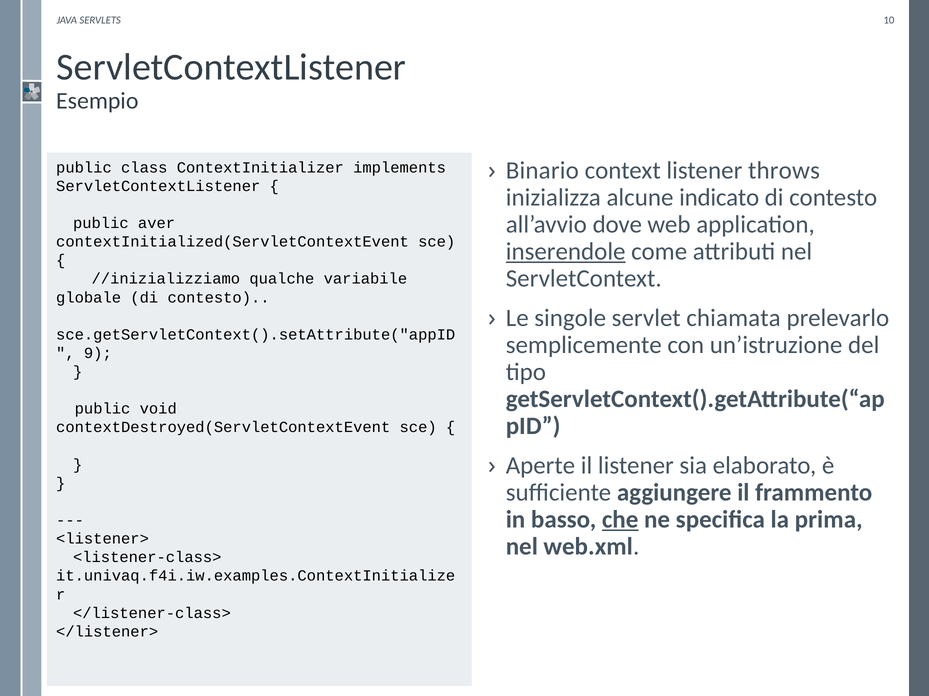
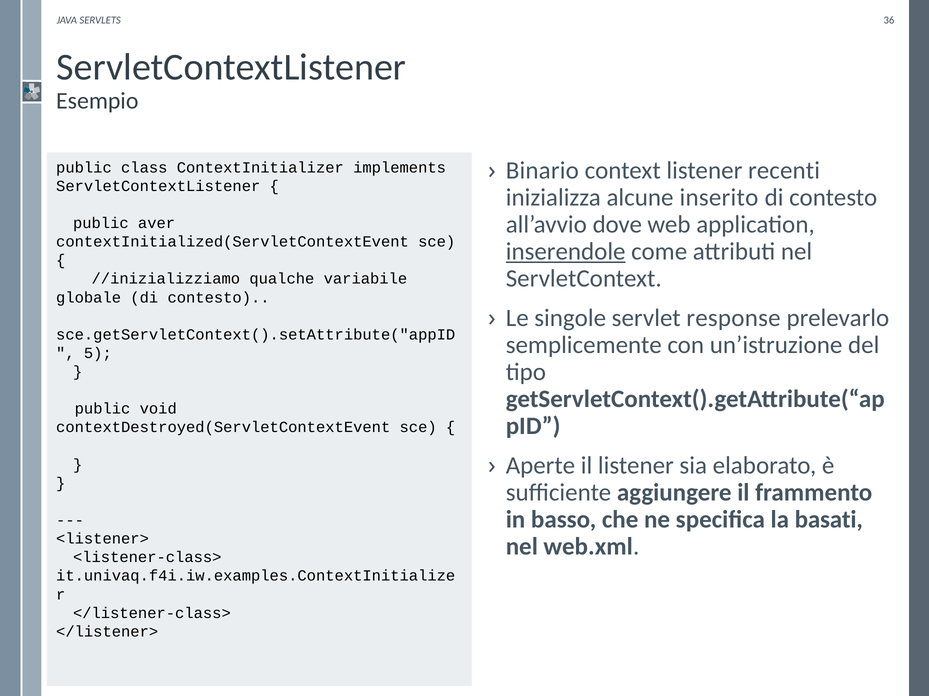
10: 10 -> 36 (889, 20)
throws: throws -> recenti (784, 171)
indicato: indicato -> inserito (719, 198)
chiamata: chiamata -> response (733, 318)
9: 9 -> 5 (98, 354)
che underline: present -> none (620, 520)
prima: prima -> basati (829, 520)
